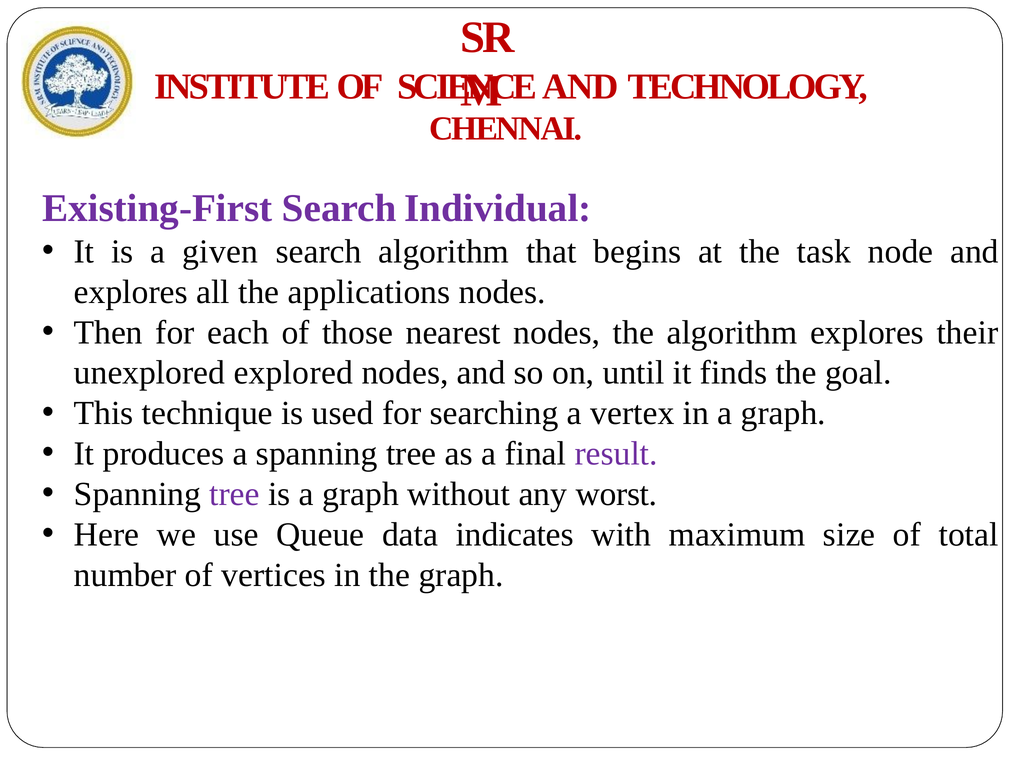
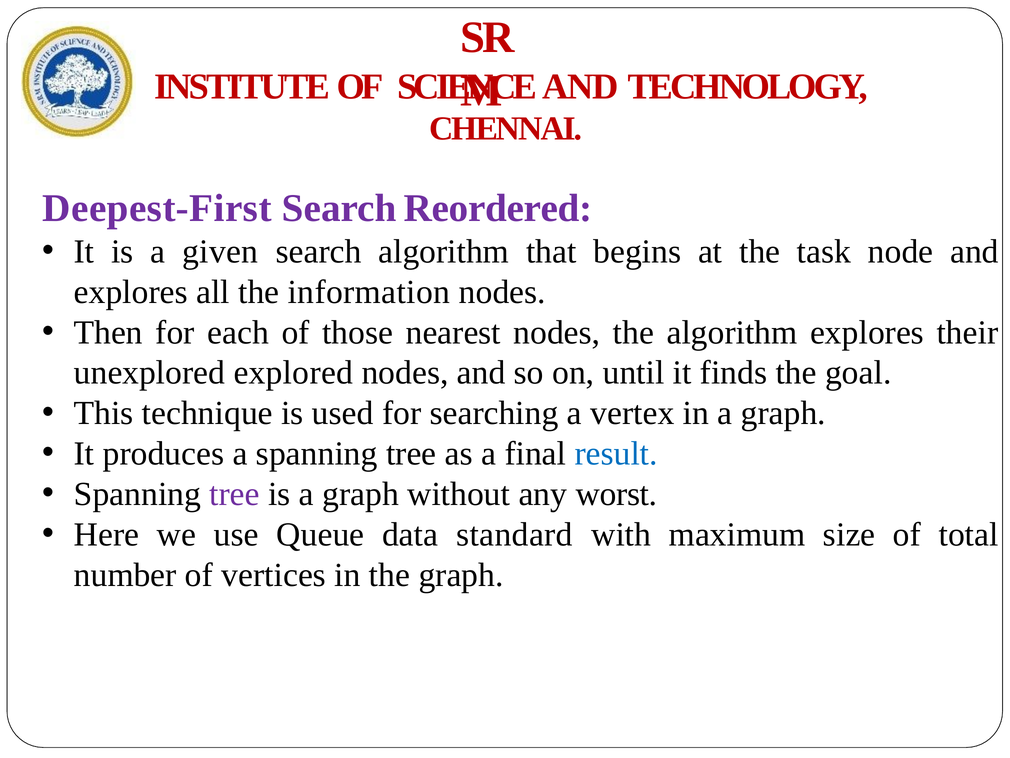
Existing-First: Existing-First -> Deepest-First (157, 208)
Individual: Individual -> Reordered (498, 208)
applications: applications -> information (369, 292)
result colour: purple -> blue (616, 453)
indicates: indicates -> standard (515, 534)
